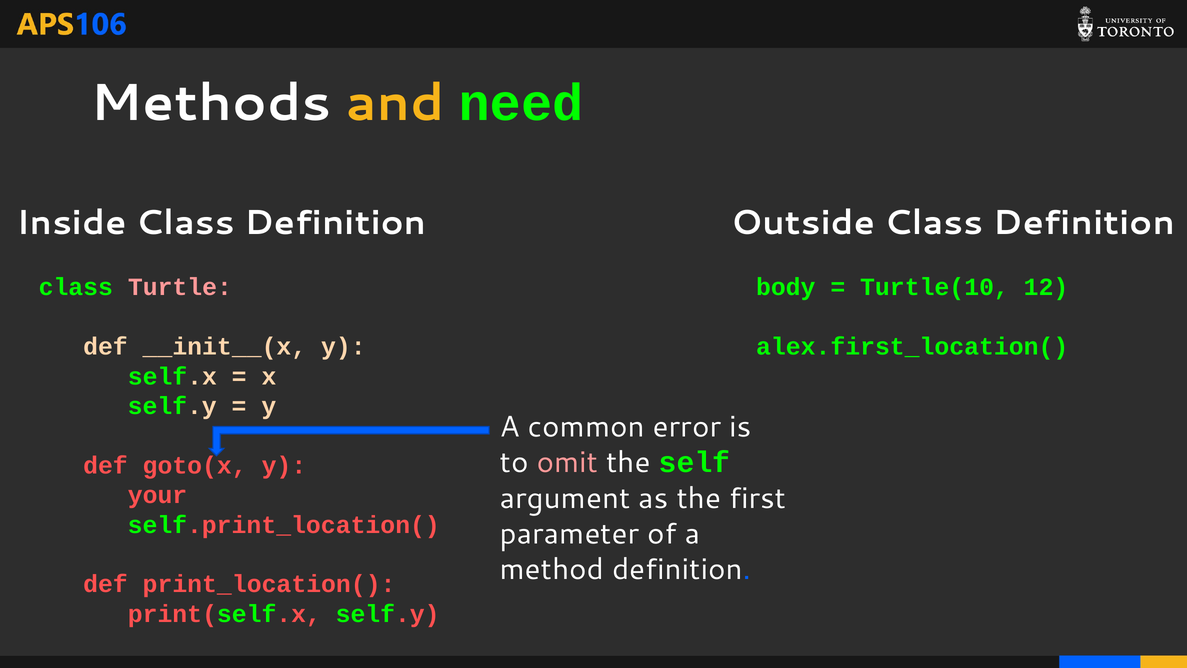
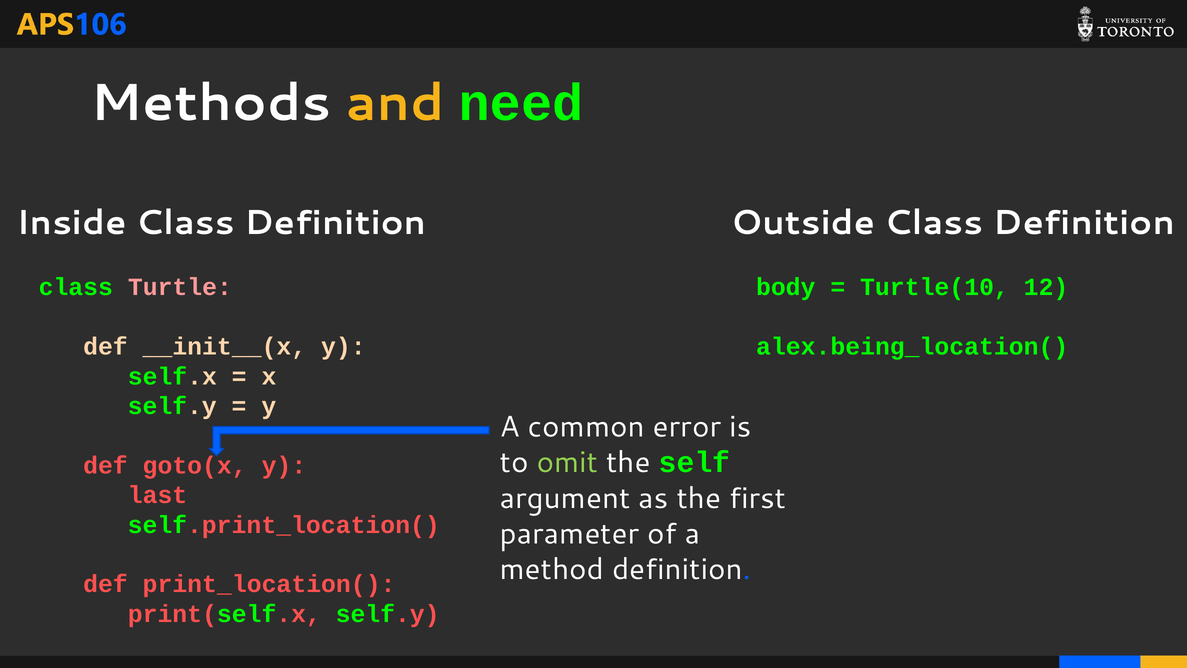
alex.first_location(: alex.first_location( -> alex.being_location( (912, 347)
omit colour: pink -> light green (567, 462)
your: your -> last (158, 495)
